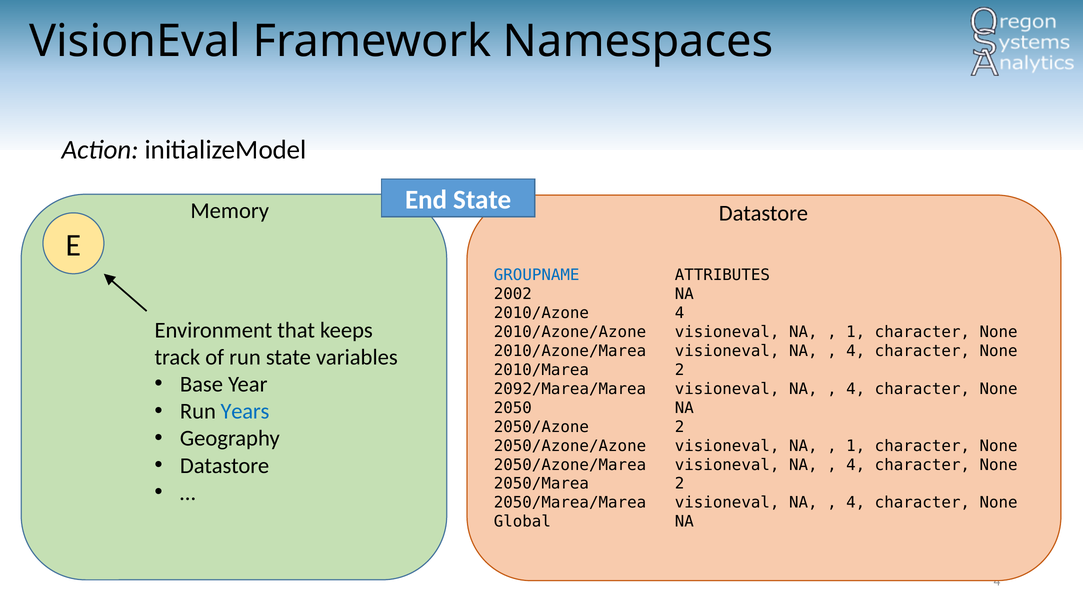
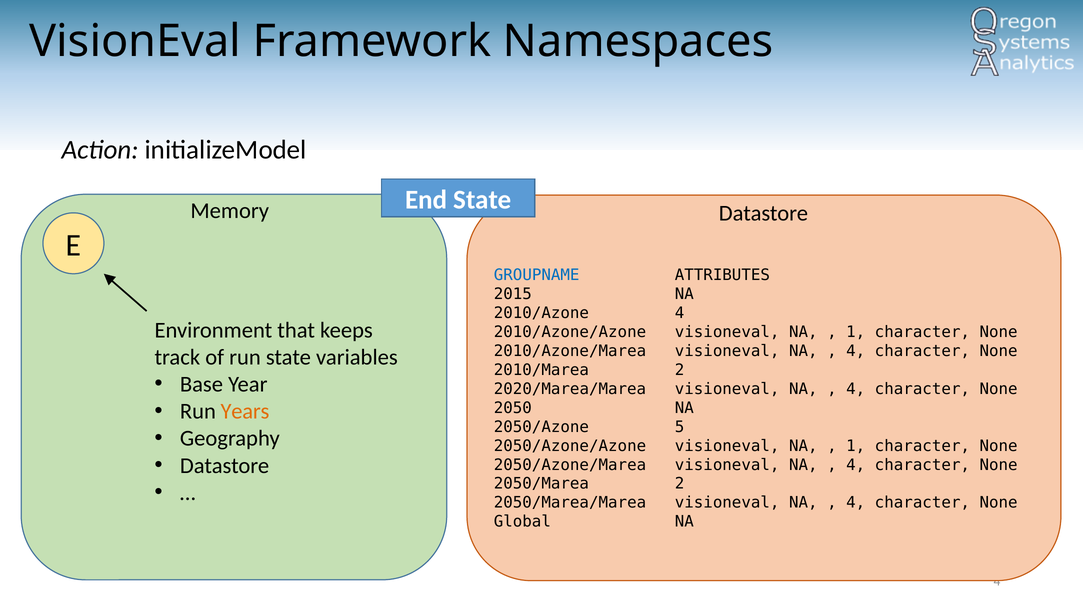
2002: 2002 -> 2015 (513, 294)
2092/Marea/Marea: 2092/Marea/Marea -> 2020/Marea/Marea (570, 389)
Years colour: blue -> orange (245, 412)
2050/Azone 2: 2 -> 5 (680, 427)
